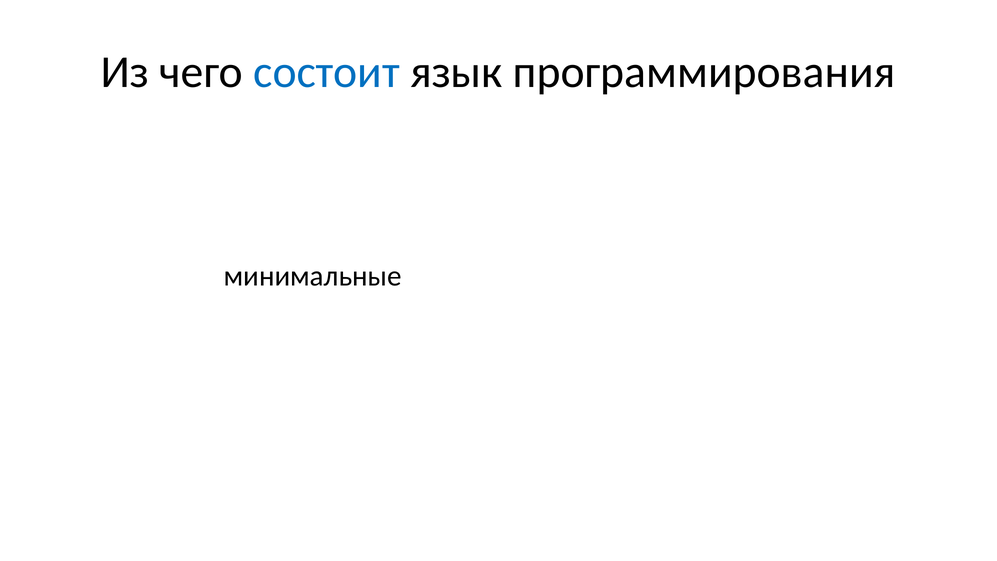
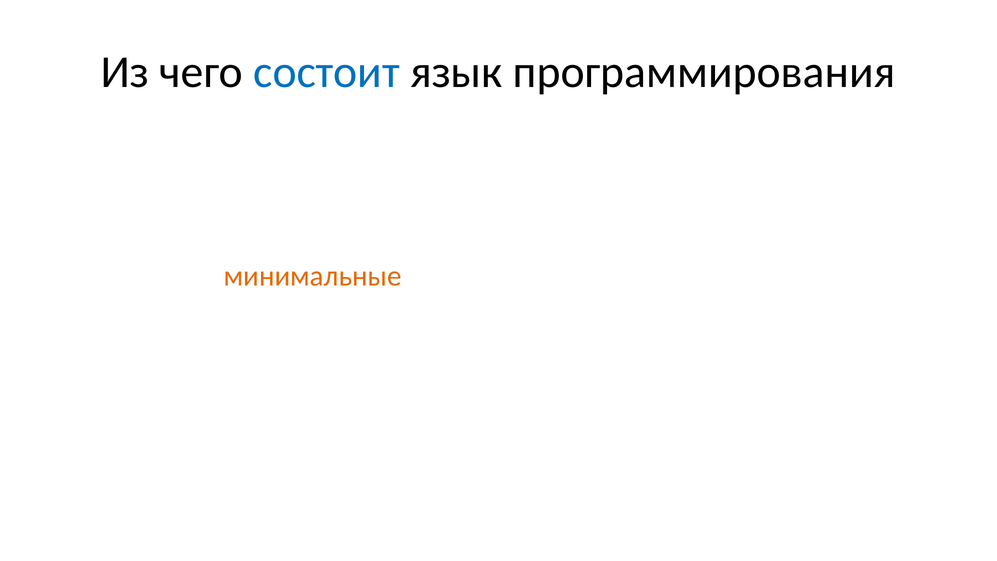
минимальные colour: black -> orange (313, 276)
